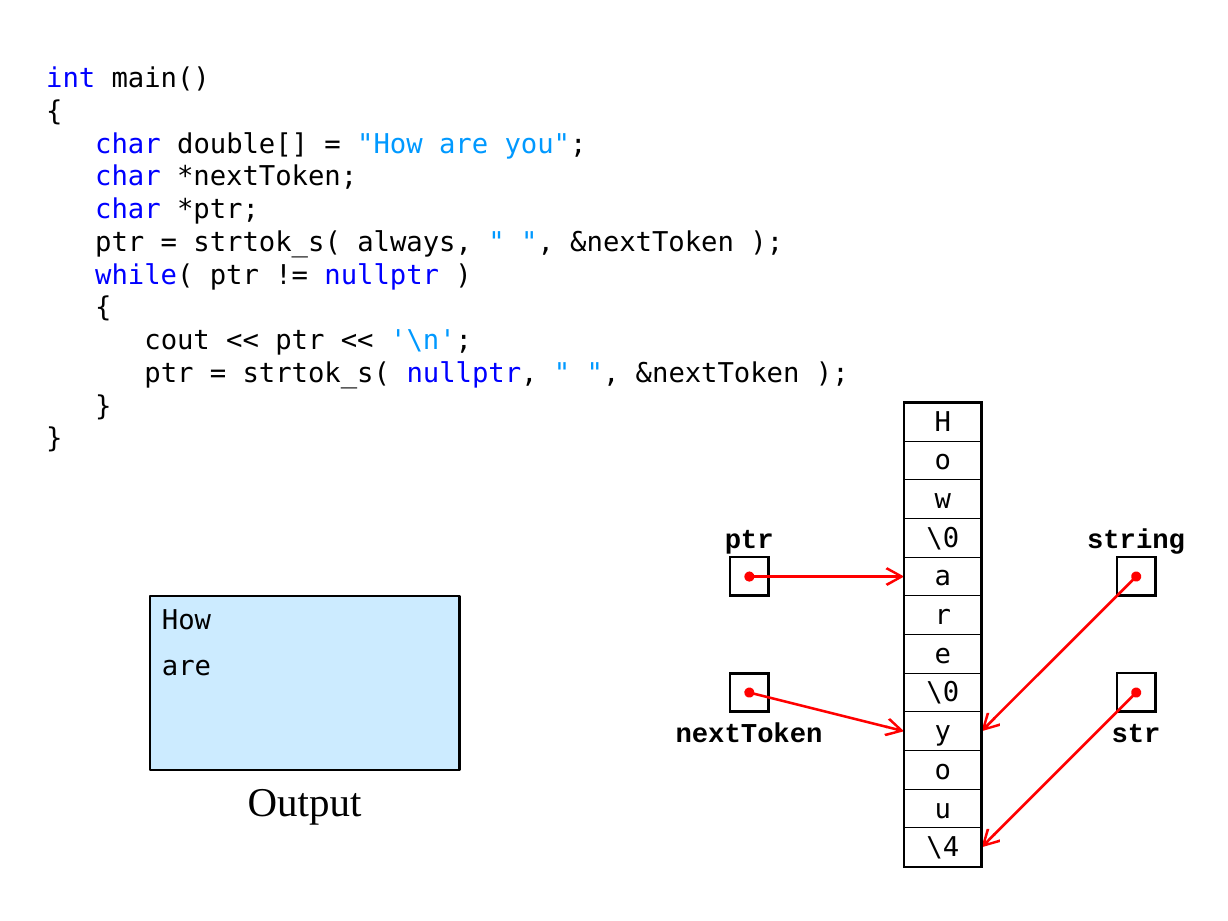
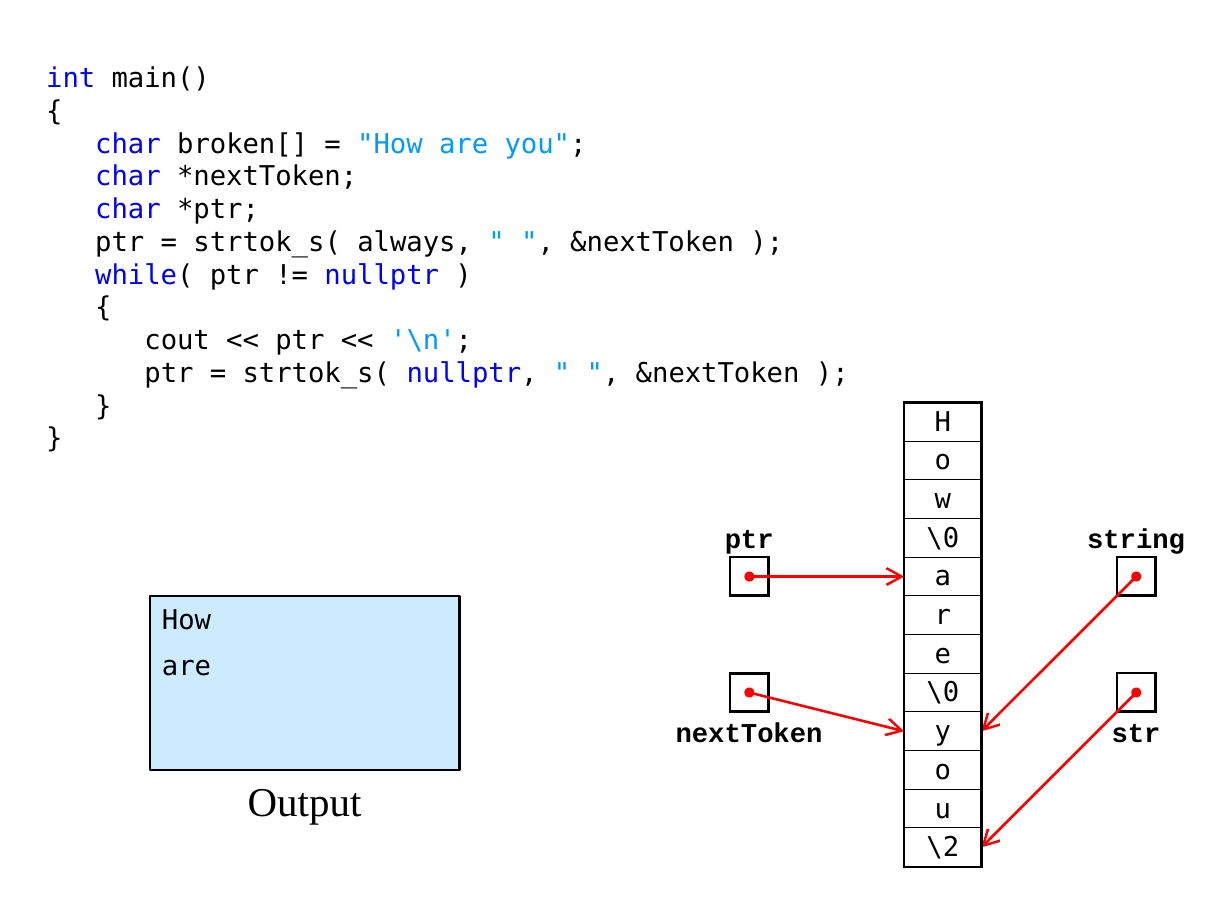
double[: double[ -> broken[ (243, 144)
\4: \4 -> \2 (943, 848)
